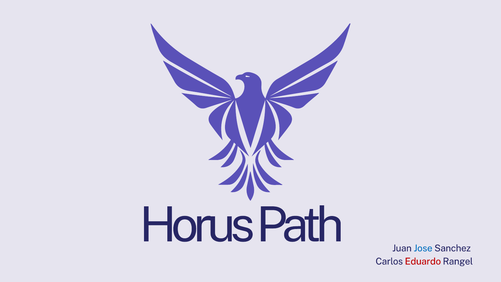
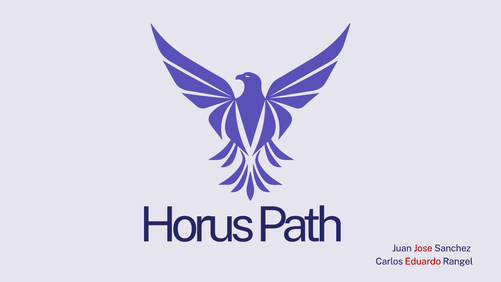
Jose colour: blue -> red (423, 248)
